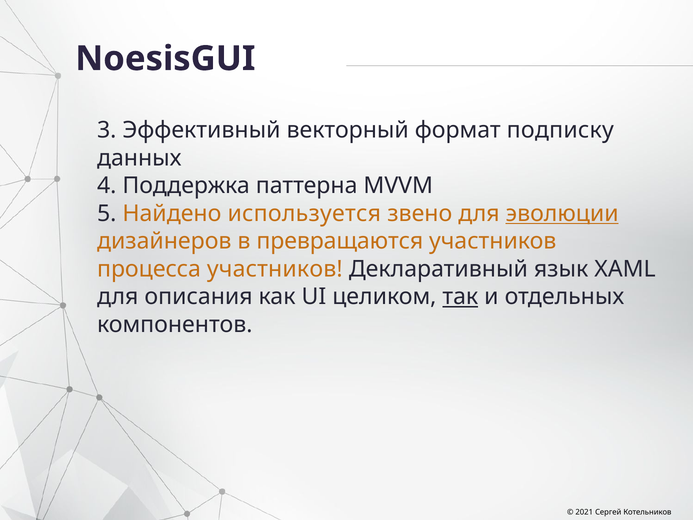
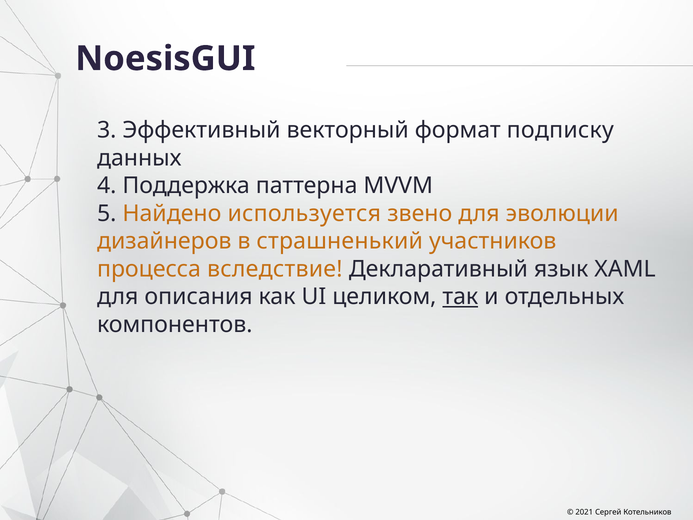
эволюции underline: present -> none (562, 213)
превращаются: превращаются -> страшненький (340, 241)
процесса участников: участников -> вследствие (275, 269)
